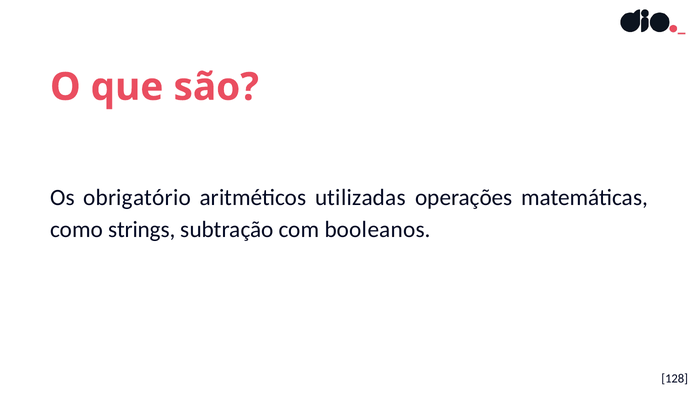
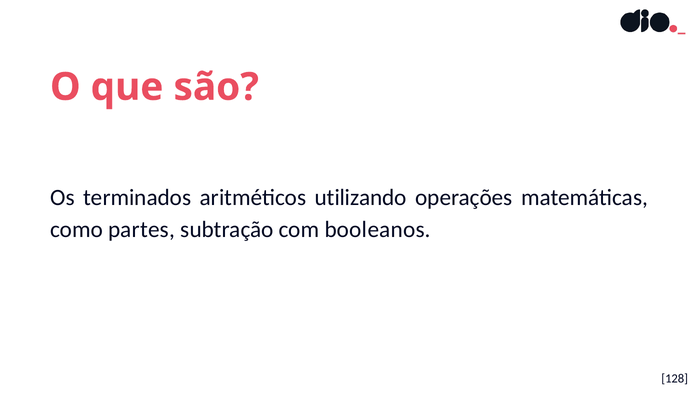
obrigatório: obrigatório -> terminados (137, 197)
utilizadas: utilizadas -> utilizando (361, 197)
strings: strings -> partes (142, 230)
